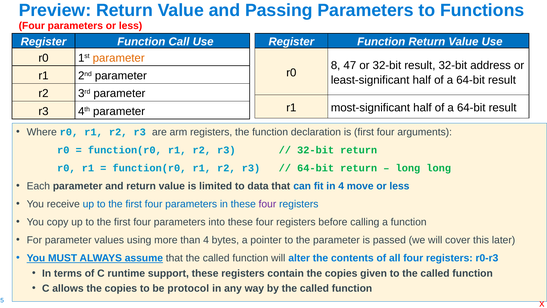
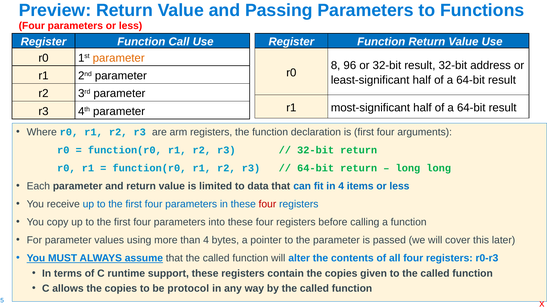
47: 47 -> 96 (350, 65)
move: move -> items (360, 186)
four colour: purple -> red (267, 204)
